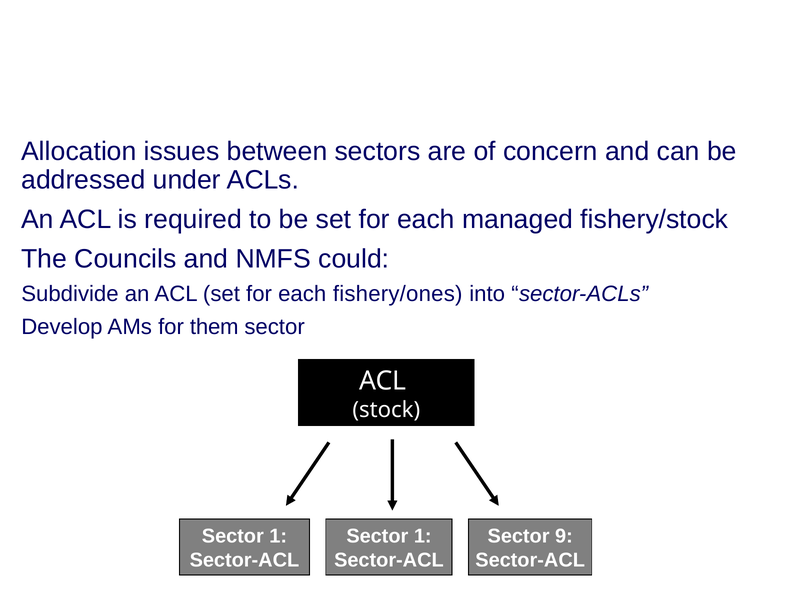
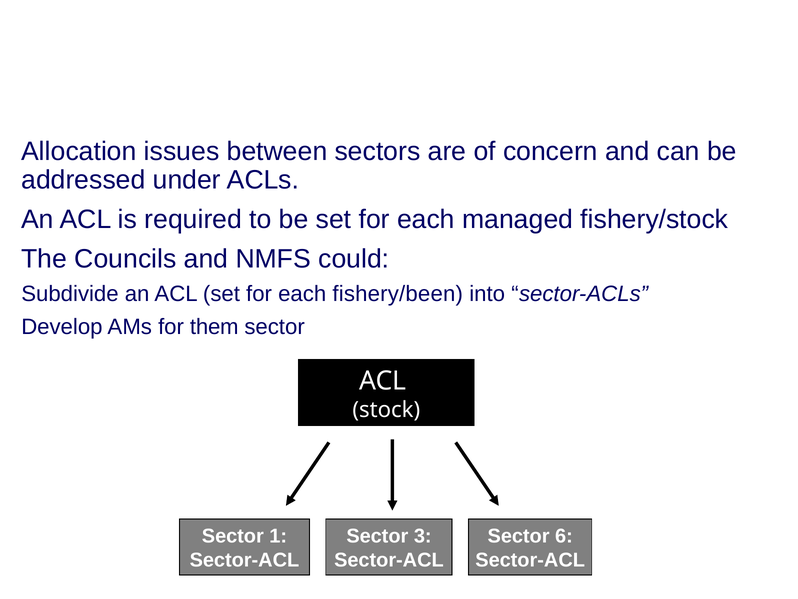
fishery/ones: fishery/ones -> fishery/been (398, 294)
1: 1 -> 3 (423, 536)
9: 9 -> 6 (564, 536)
